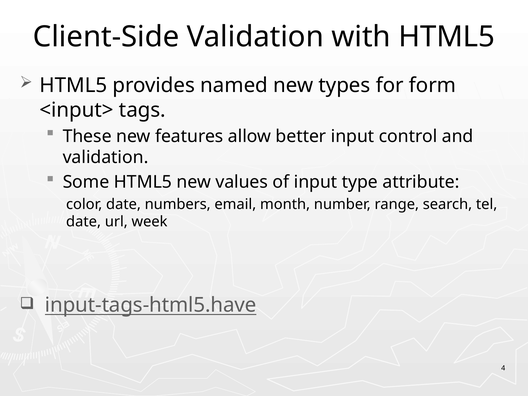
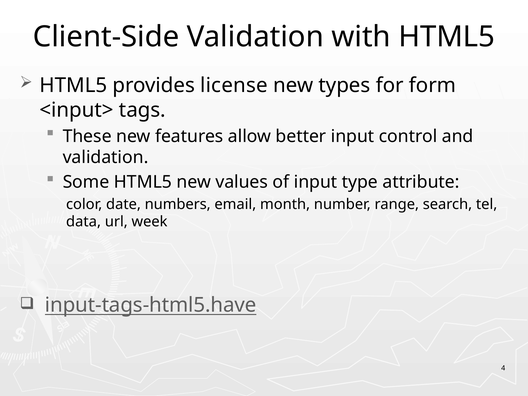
named: named -> license (234, 85)
date: date -> data (83, 222)
